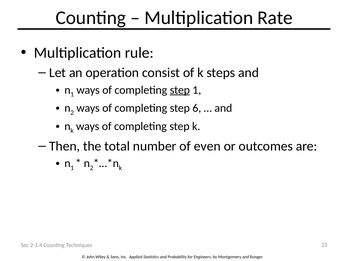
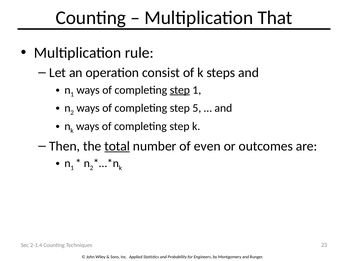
Rate: Rate -> That (275, 18)
6: 6 -> 5 (197, 108)
total underline: none -> present (117, 146)
